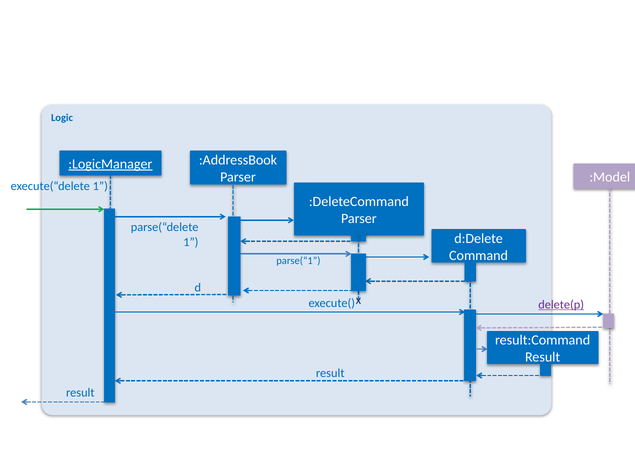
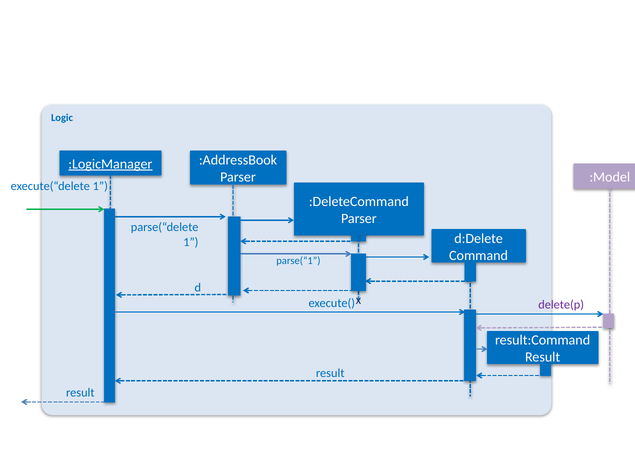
delete(p underline: present -> none (561, 305)
